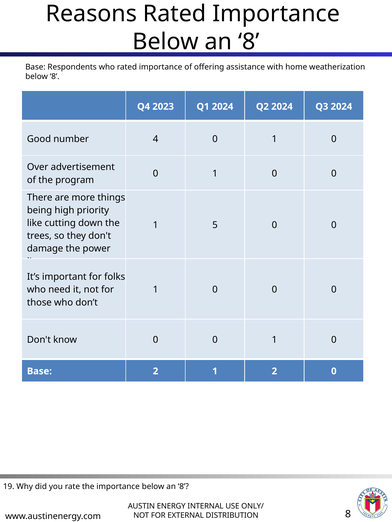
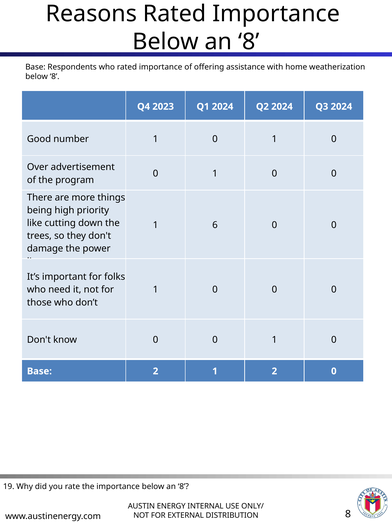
number 4: 4 -> 1 (156, 139)
5: 5 -> 6 (215, 225)
